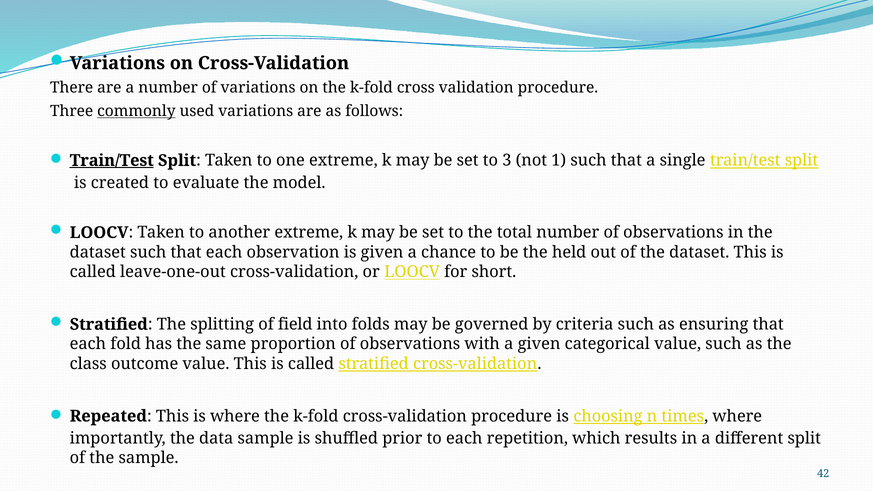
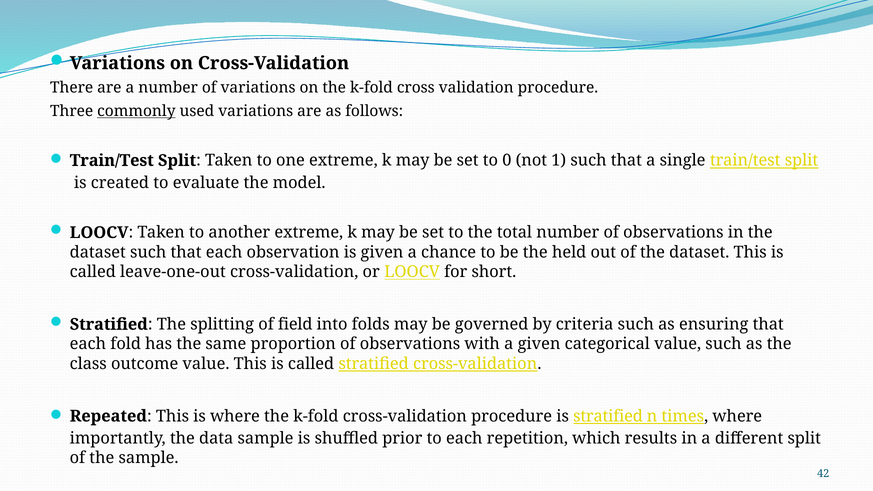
Train/Test underline: present -> none (112, 161)
3: 3 -> 0 (507, 161)
is choosing: choosing -> stratified (608, 416)
